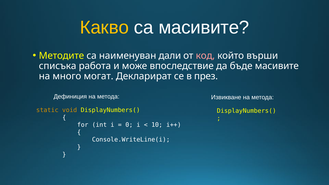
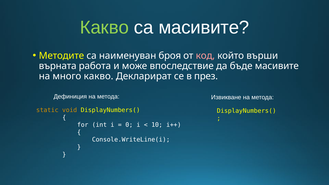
Какво colour: yellow -> light green (104, 28)
дали: дали -> броя (170, 56)
списъка: списъка -> върната (58, 66)
много могат: могат -> какво (99, 76)
